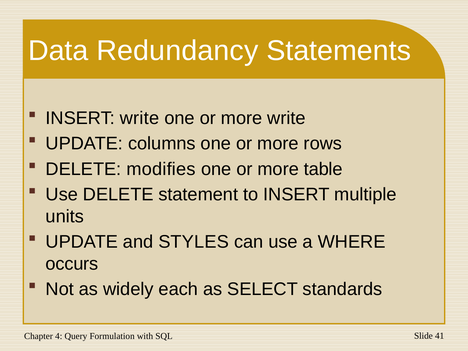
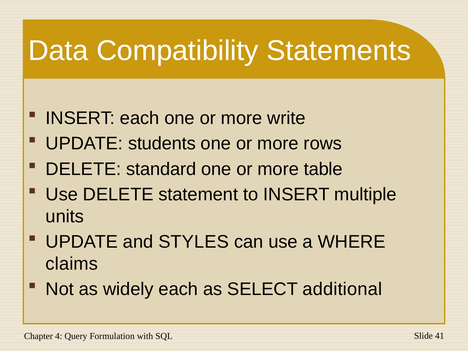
Redundancy: Redundancy -> Compatibility (177, 51)
INSERT write: write -> each (140, 118)
columns: columns -> students (162, 144)
modifies: modifies -> standard (161, 169)
occurs: occurs -> claims (72, 264)
standards: standards -> additional (342, 289)
